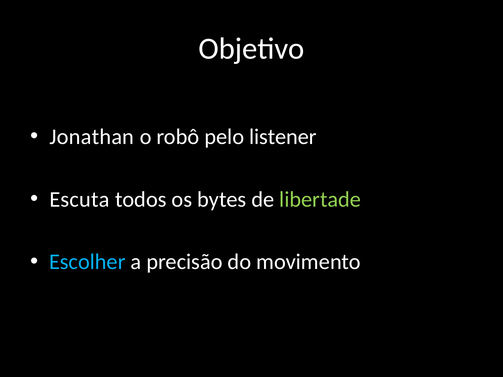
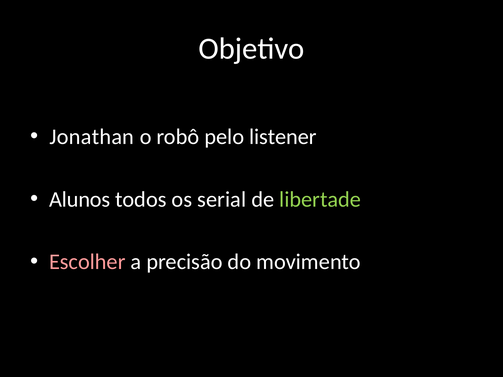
Escuta: Escuta -> Alunos (80, 199)
bytes: bytes -> serial (222, 199)
Escolher colour: light blue -> pink (87, 262)
